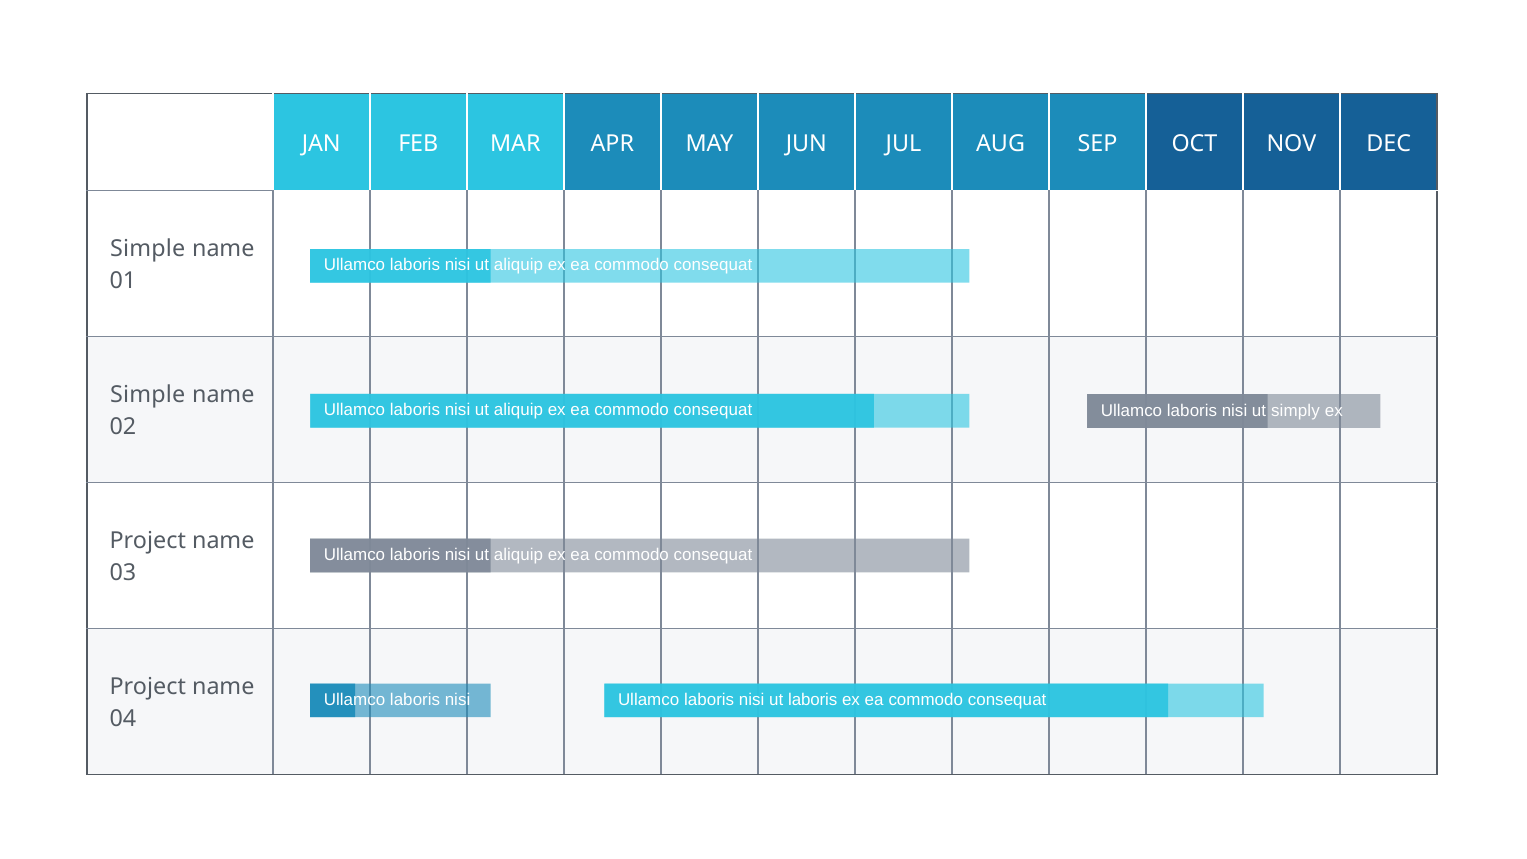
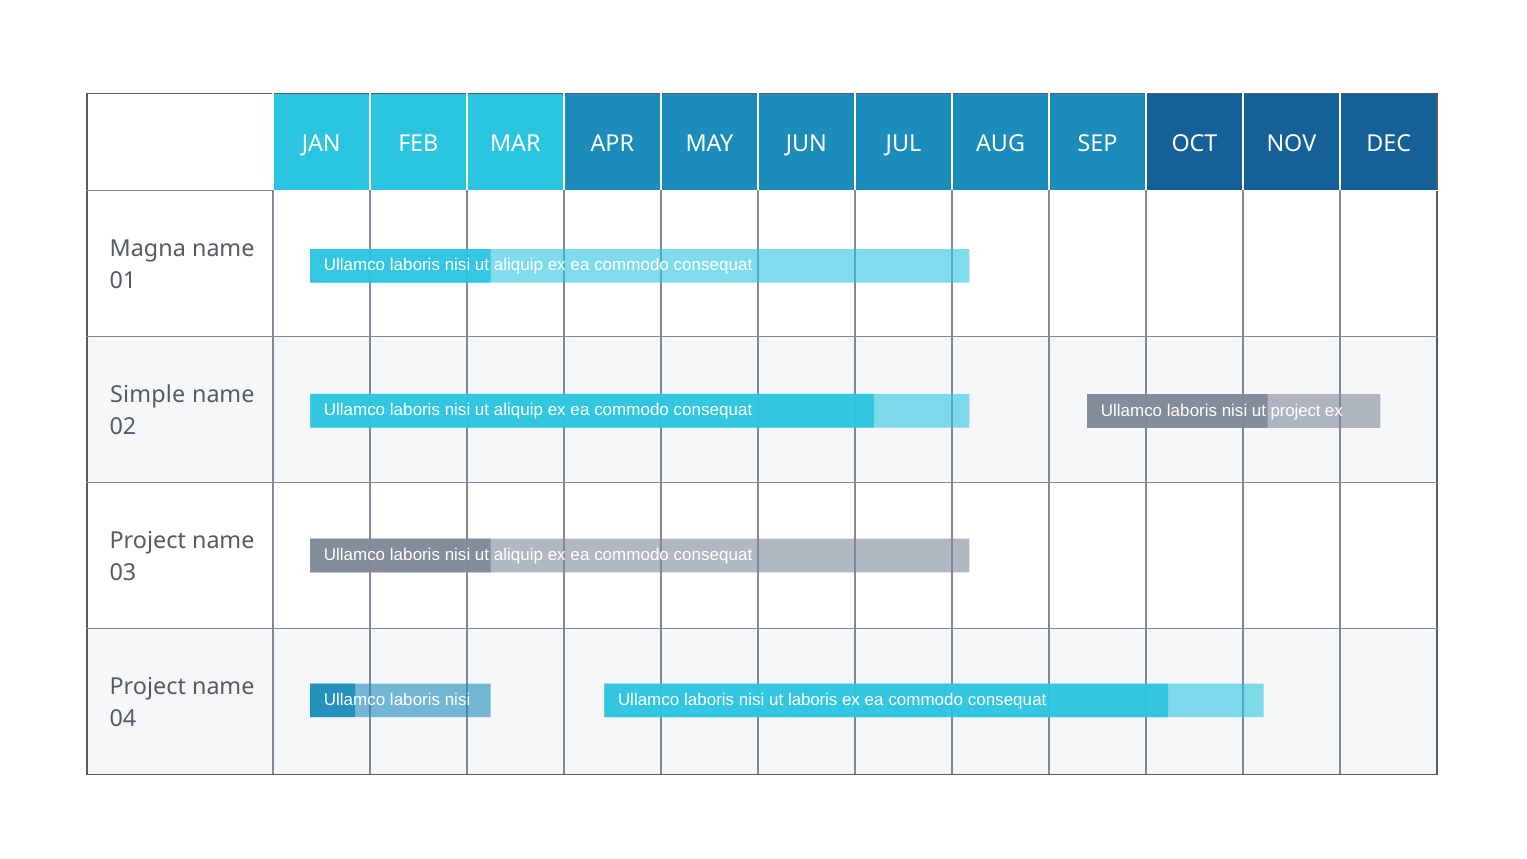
Simple: Simple -> Magna (148, 249)
ut simply: simply -> project (1296, 411)
